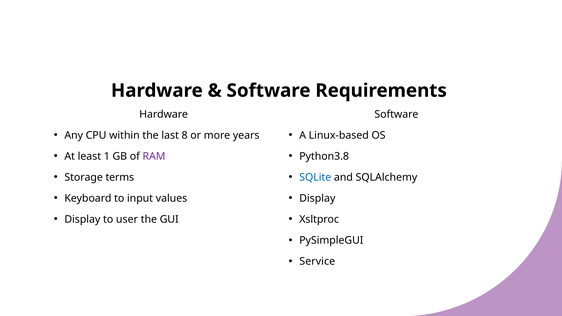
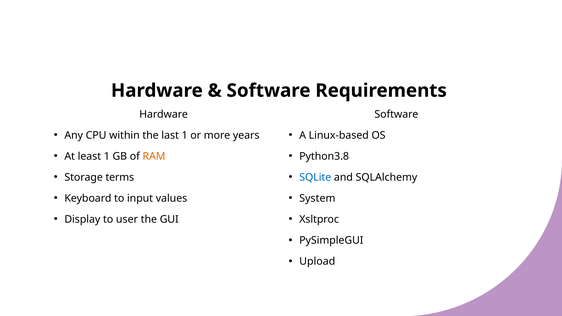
last 8: 8 -> 1 (185, 135)
RAM colour: purple -> orange (154, 156)
Display: Display -> System (317, 198)
Service: Service -> Upload (317, 262)
